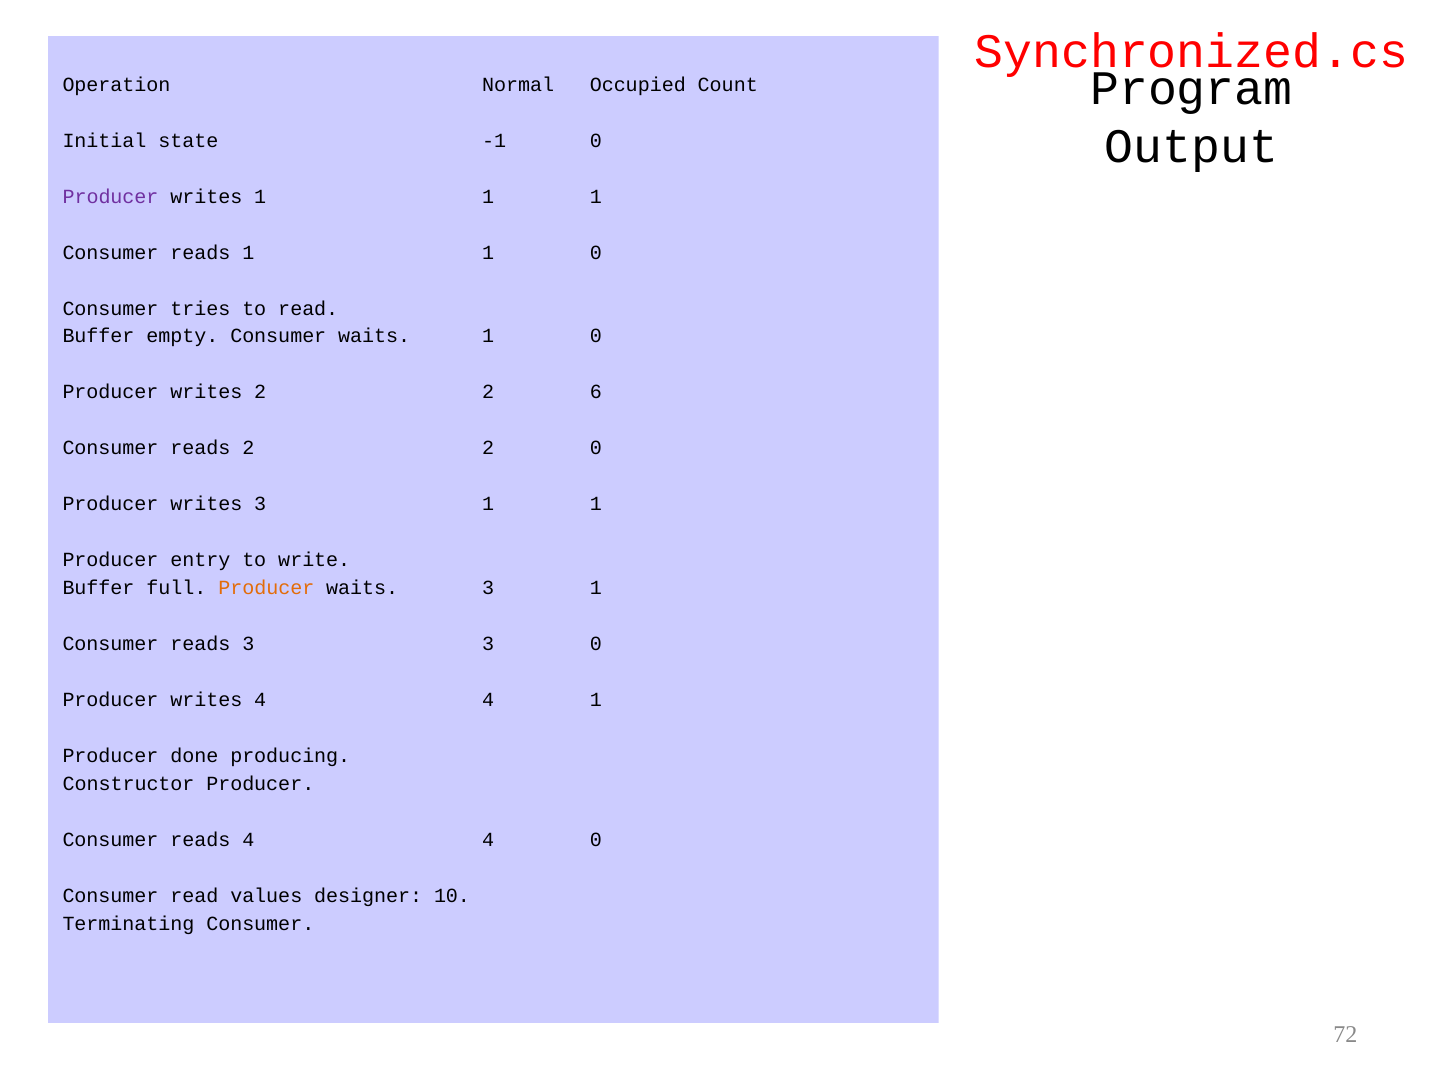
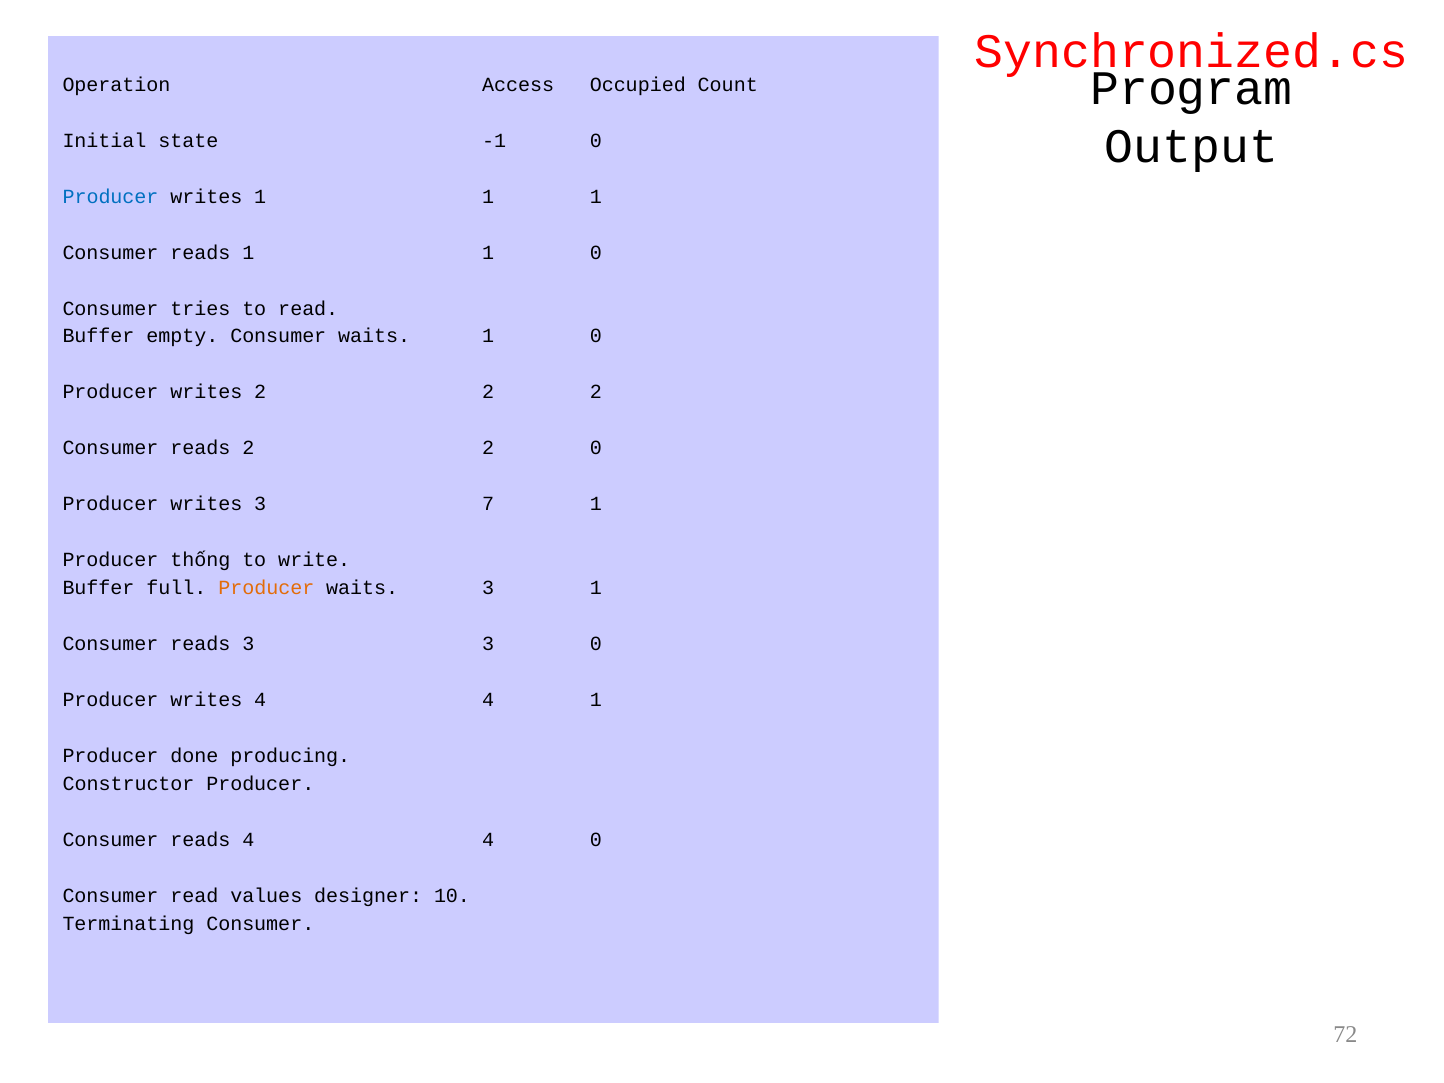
Normal: Normal -> Access (518, 85)
Producer colour: purple -> blue (111, 197)
2 2 6: 6 -> 2 (596, 392)
writes 3 1: 1 -> 7 (488, 504)
entry: entry -> thống (200, 560)
